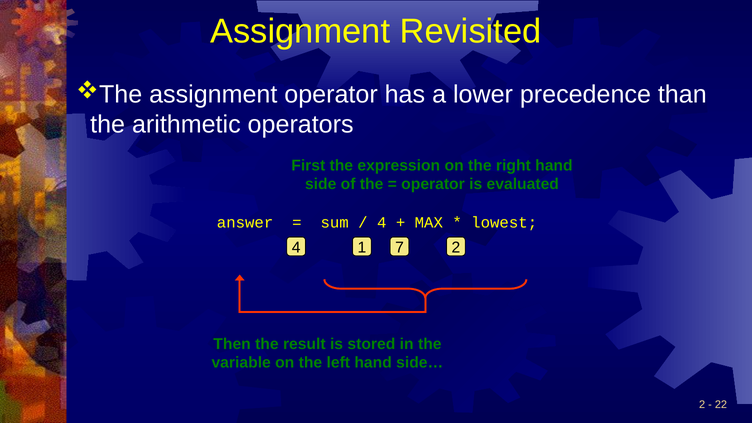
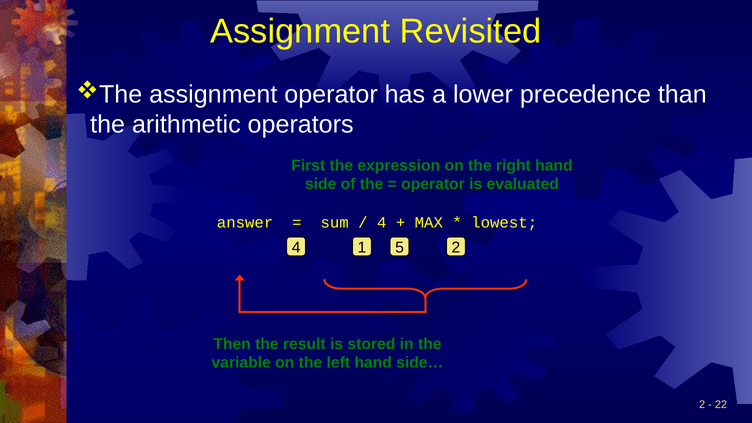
7: 7 -> 5 (400, 247)
